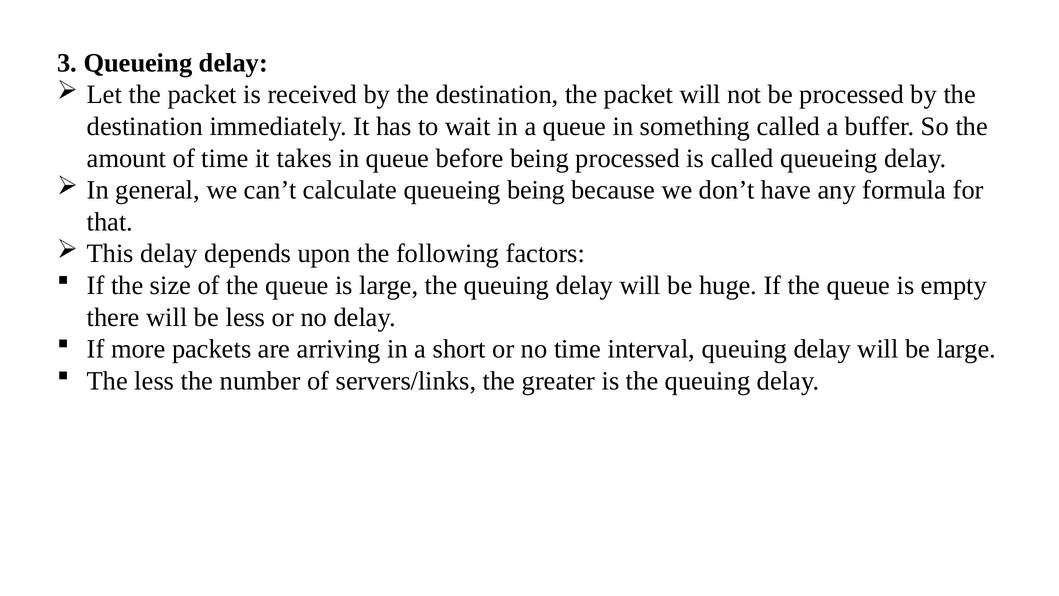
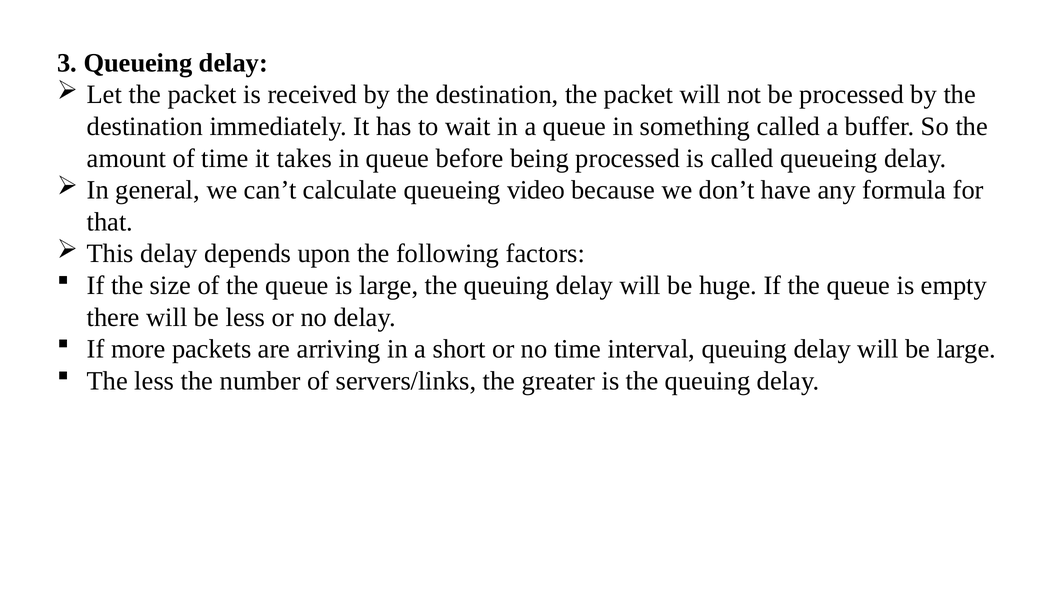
queueing being: being -> video (536, 190)
